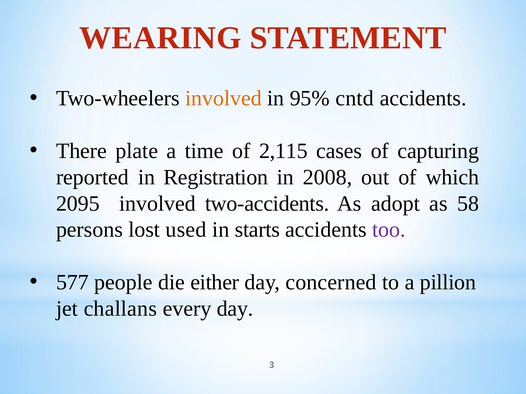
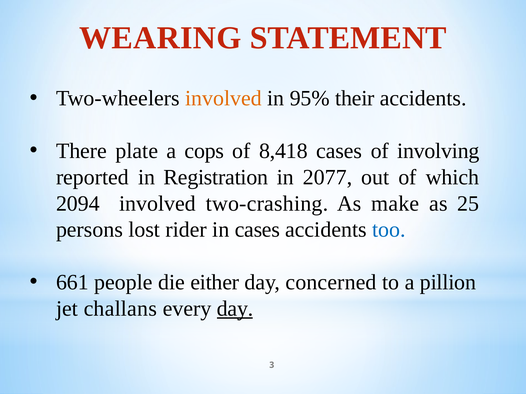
cntd: cntd -> their (355, 99)
time: time -> cops (204, 151)
2,115: 2,115 -> 8,418 (283, 151)
capturing: capturing -> involving (438, 151)
2008: 2008 -> 2077 (328, 177)
2095: 2095 -> 2094 (78, 204)
two-accidents: two-accidents -> two-crashing (267, 204)
adopt: adopt -> make (395, 204)
58: 58 -> 25 (468, 204)
used: used -> rider (186, 230)
in starts: starts -> cases (257, 230)
too colour: purple -> blue (389, 230)
577: 577 -> 661 (72, 283)
day underline: none -> present (235, 309)
